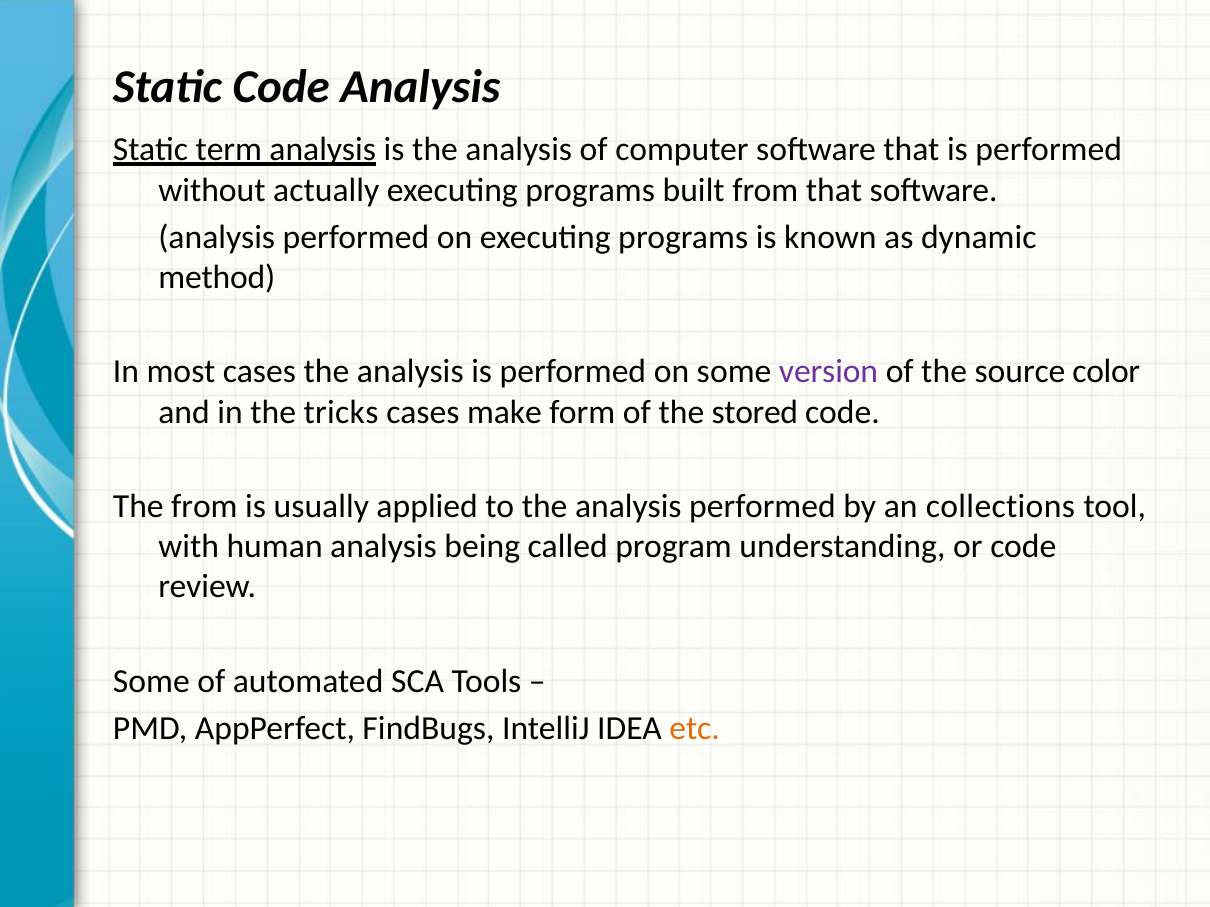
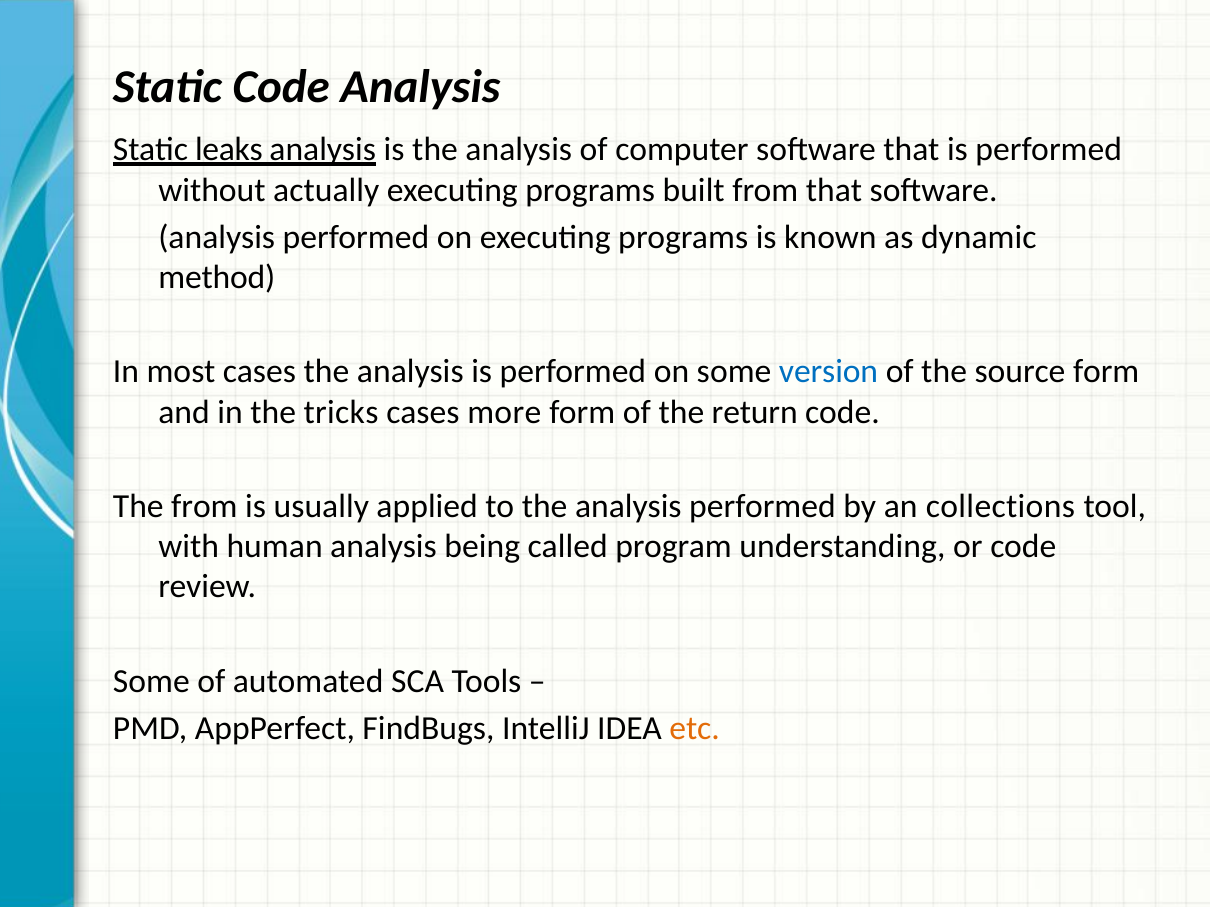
term: term -> leaks (229, 150)
version colour: purple -> blue (829, 372)
source color: color -> form (1106, 372)
make: make -> more (504, 412)
stored: stored -> return (755, 412)
